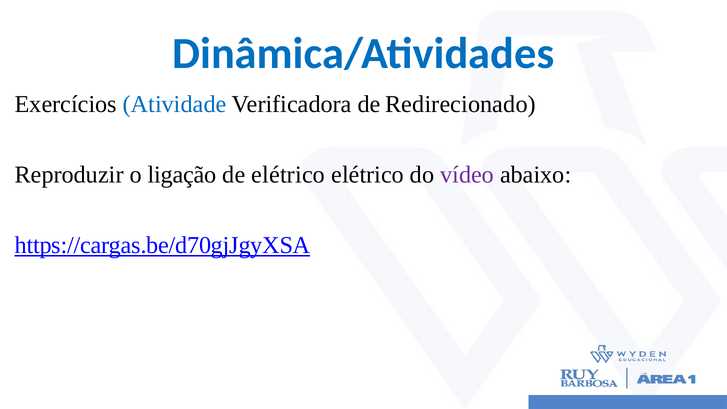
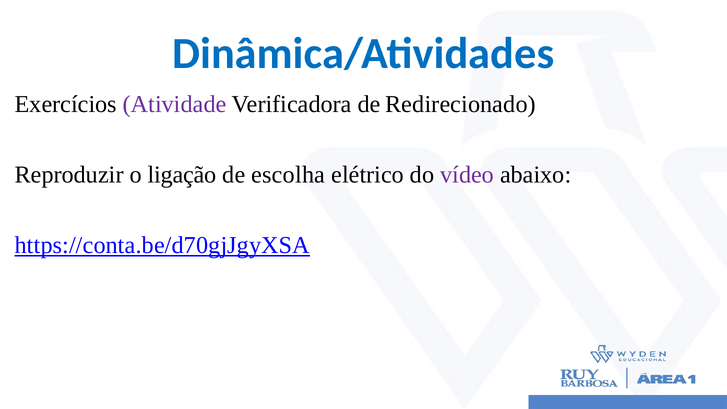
Atividade colour: blue -> purple (175, 104)
de elétrico: elétrico -> escolha (288, 175)
https://cargas.be/d70gjJgyXSA: https://cargas.be/d70gjJgyXSA -> https://conta.be/d70gjJgyXSA (162, 245)
